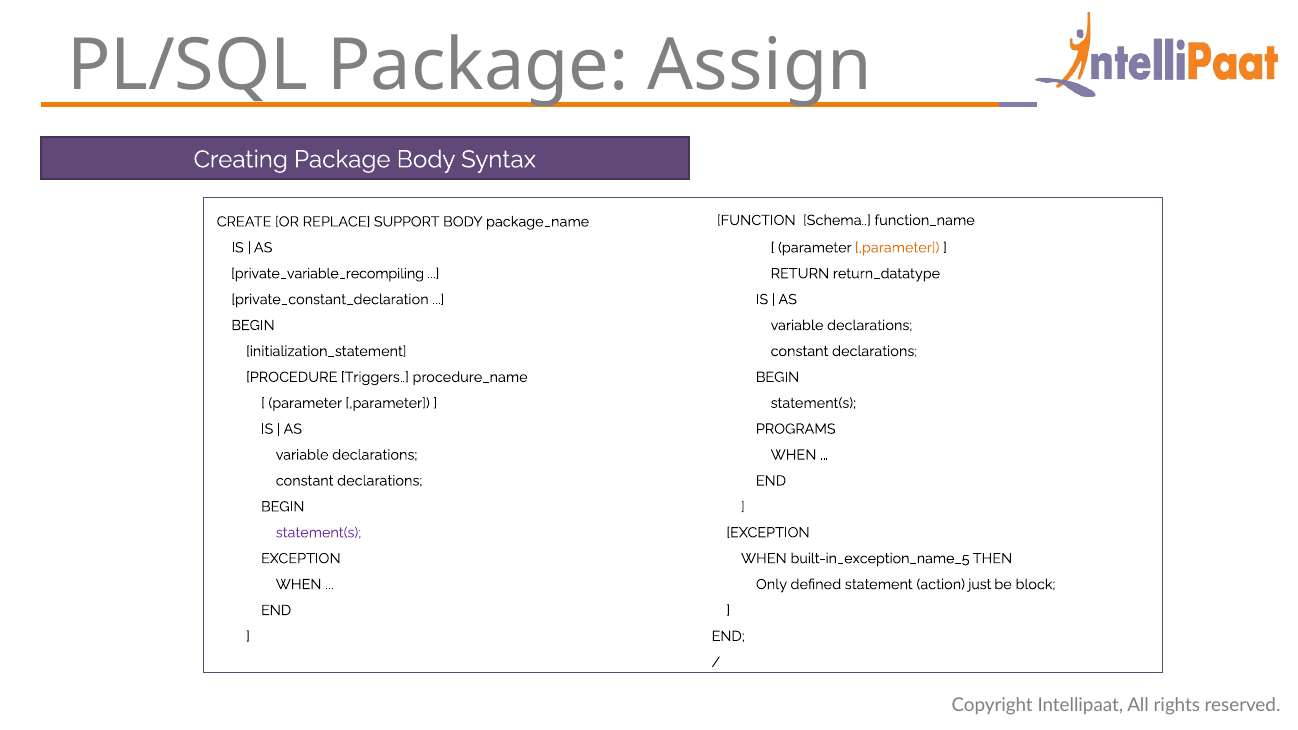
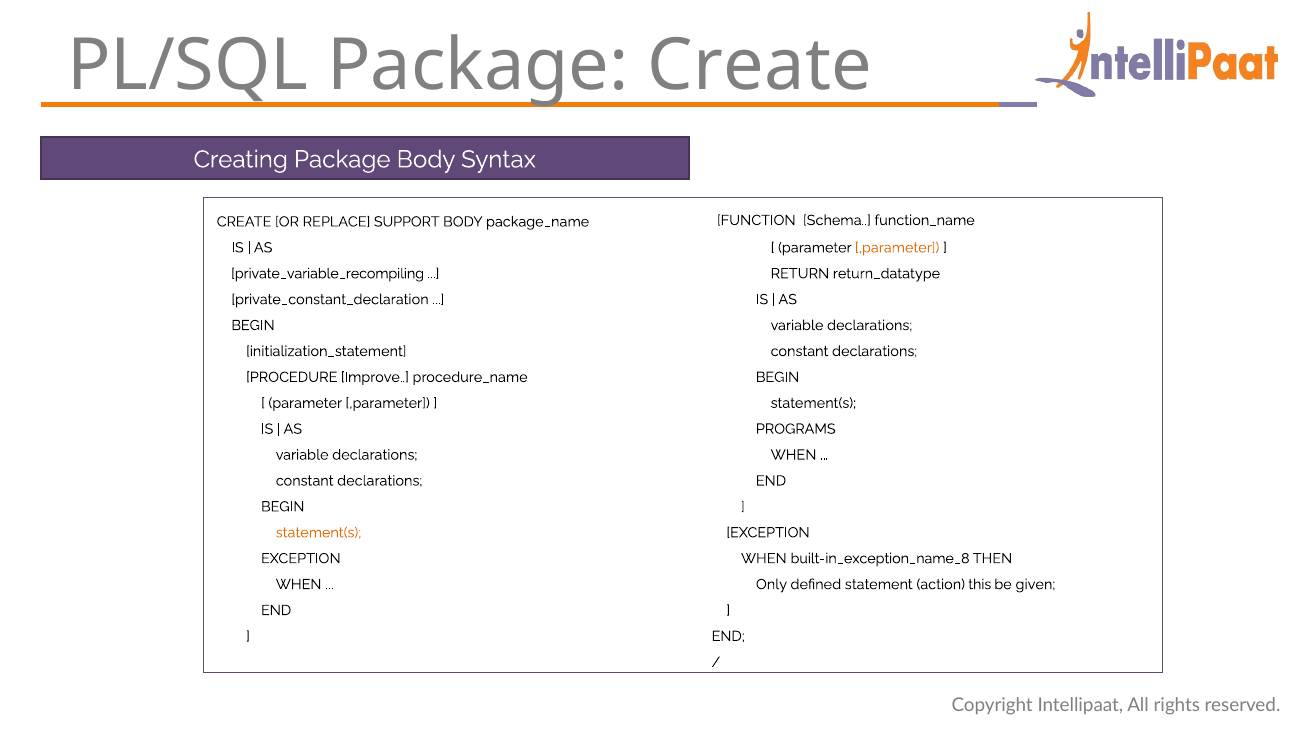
Package Assign: Assign -> Create (760, 65)
Triggers: Triggers -> Improve (375, 377)
statement(s colour: purple -> orange (319, 533)
built-in_exception_name_5: built-in_exception_name_5 -> built-in_exception_name_8 (880, 559)
just: just -> this (980, 585)
block: block -> given (1035, 585)
